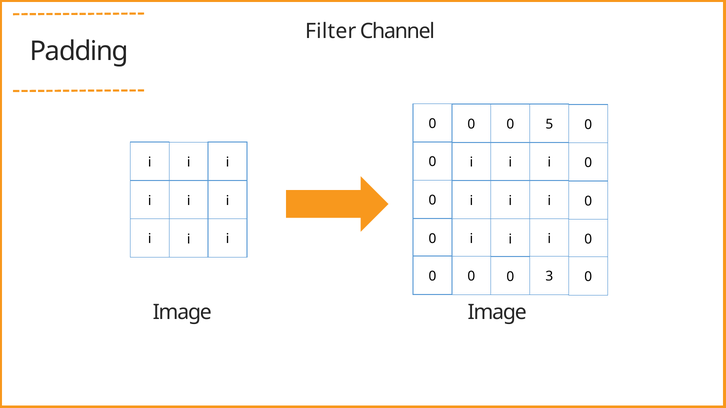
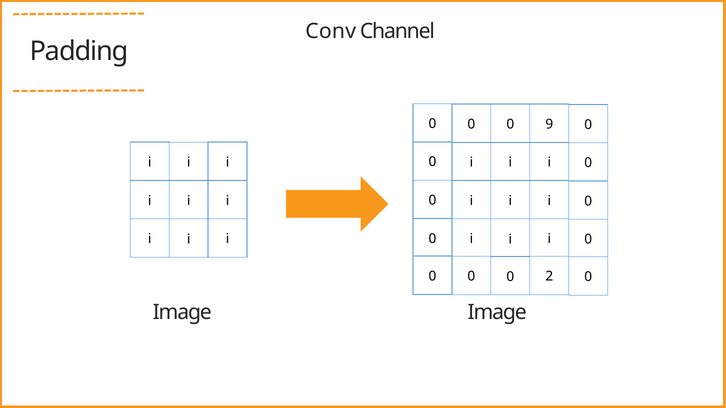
Filter: Filter -> Conv (331, 32)
5: 5 -> 9 (549, 124)
3: 3 -> 2 (549, 277)
